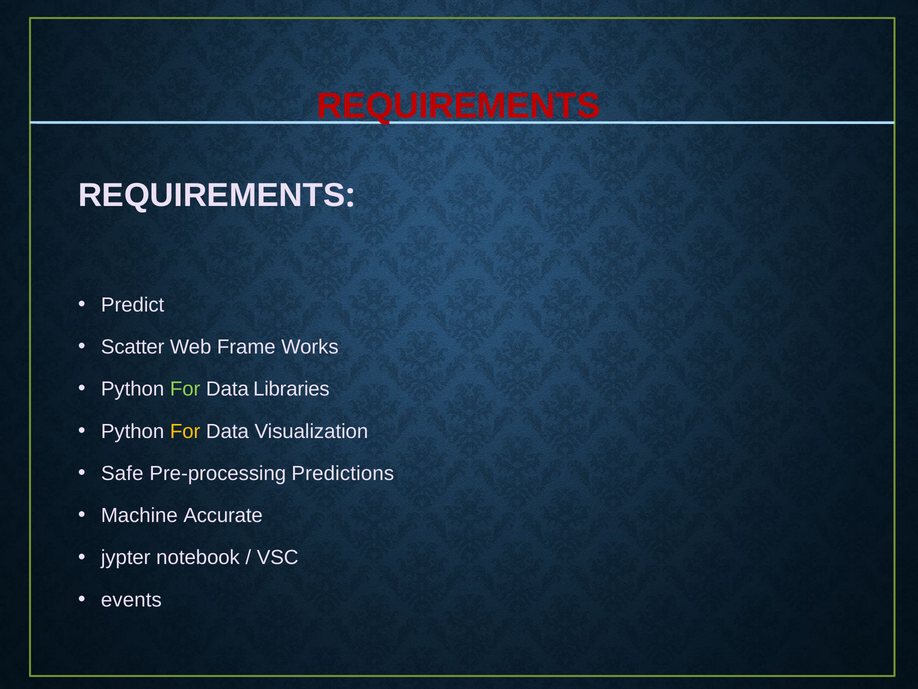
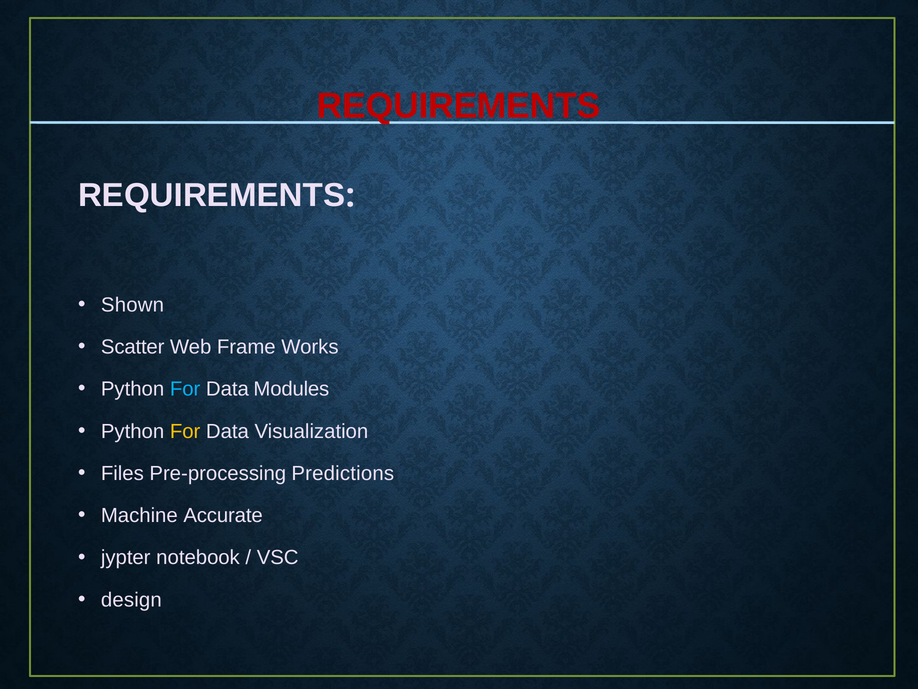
Predict: Predict -> Shown (133, 305)
For colour: light green -> light blue (185, 389)
Libraries: Libraries -> Modules (291, 389)
Safe: Safe -> Files (122, 473)
events: events -> design (131, 599)
